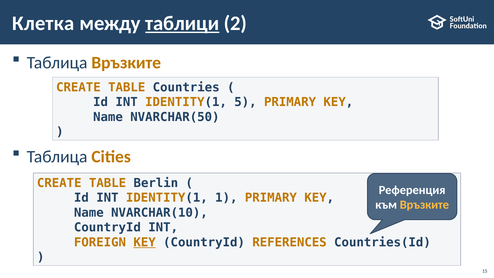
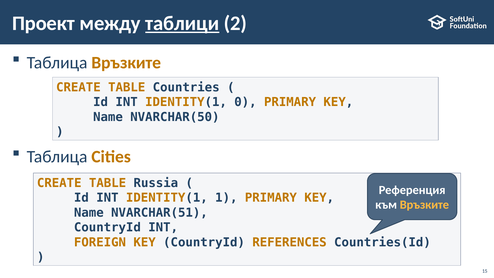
Клетка: Клетка -> Проект (43, 23)
5: 5 -> 0 (245, 102)
Berlin: Berlin -> Russia (156, 183)
NVARCHAR(10: NVARCHAR(10 -> NVARCHAR(51 (159, 213)
KEY underline: present -> none (145, 242)
